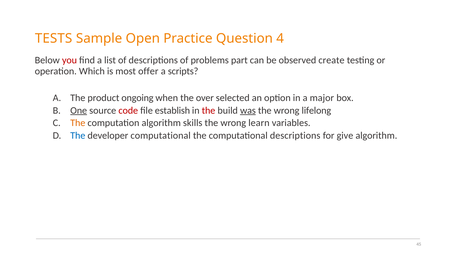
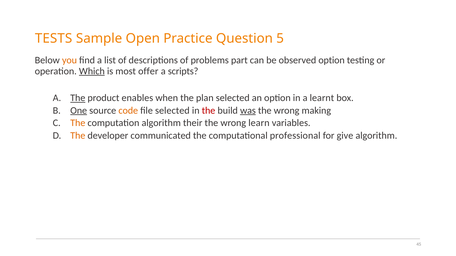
4: 4 -> 5 (280, 38)
you colour: red -> orange (69, 60)
observed create: create -> option (332, 60)
Which underline: none -> present (92, 71)
The underline: none -> present (78, 98)
ongoing: ongoing -> enables (137, 98)
over: over -> plan (205, 98)
major: major -> learnt (322, 98)
code colour: red -> orange (128, 111)
file establish: establish -> selected (172, 111)
lifelong: lifelong -> making (316, 111)
skills: skills -> their (193, 123)
The colour: blue -> orange (78, 136)
developer computational: computational -> communicated (161, 136)
computational descriptions: descriptions -> professional (295, 136)
